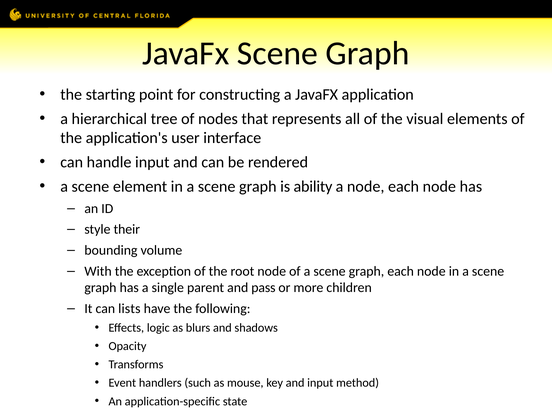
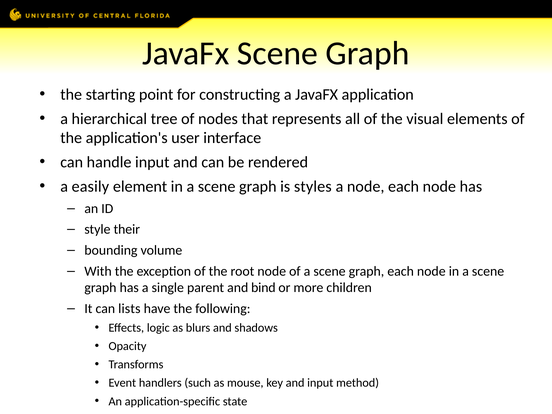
scene: scene -> easily (90, 186)
ability: ability -> styles (313, 186)
pass: pass -> bind (263, 288)
